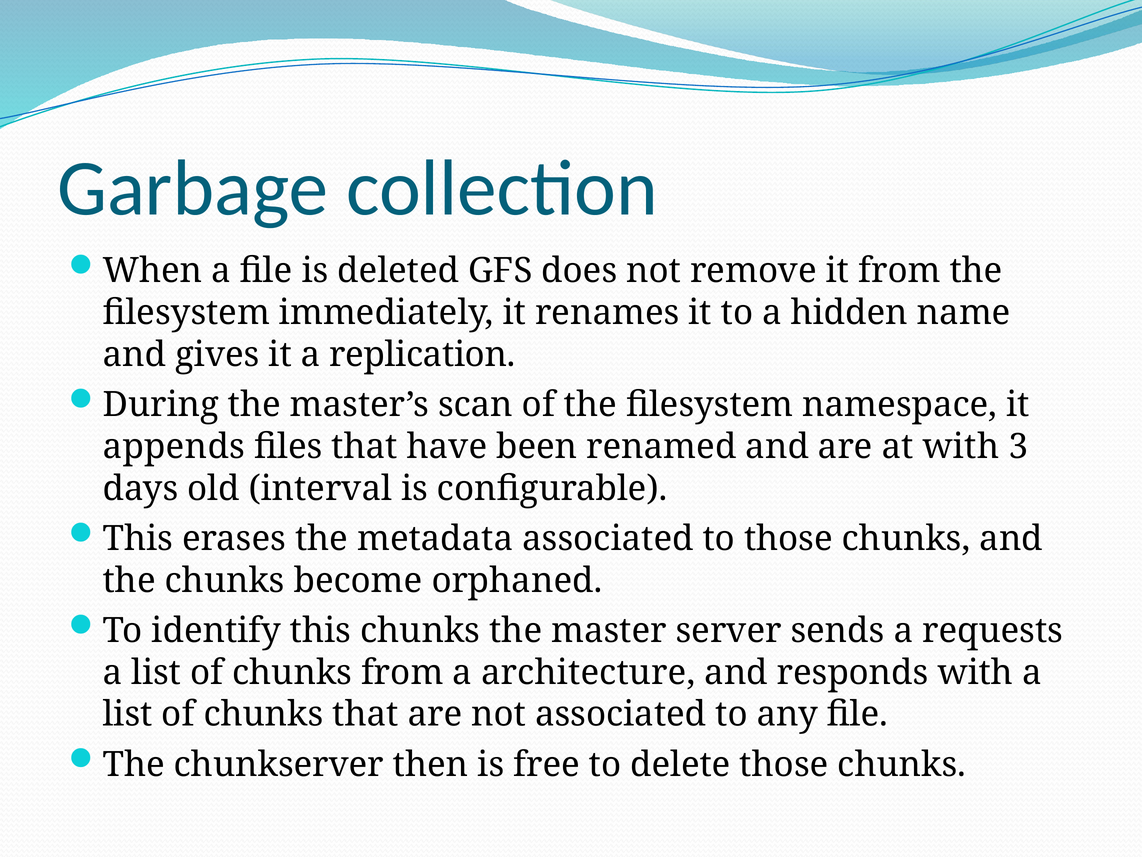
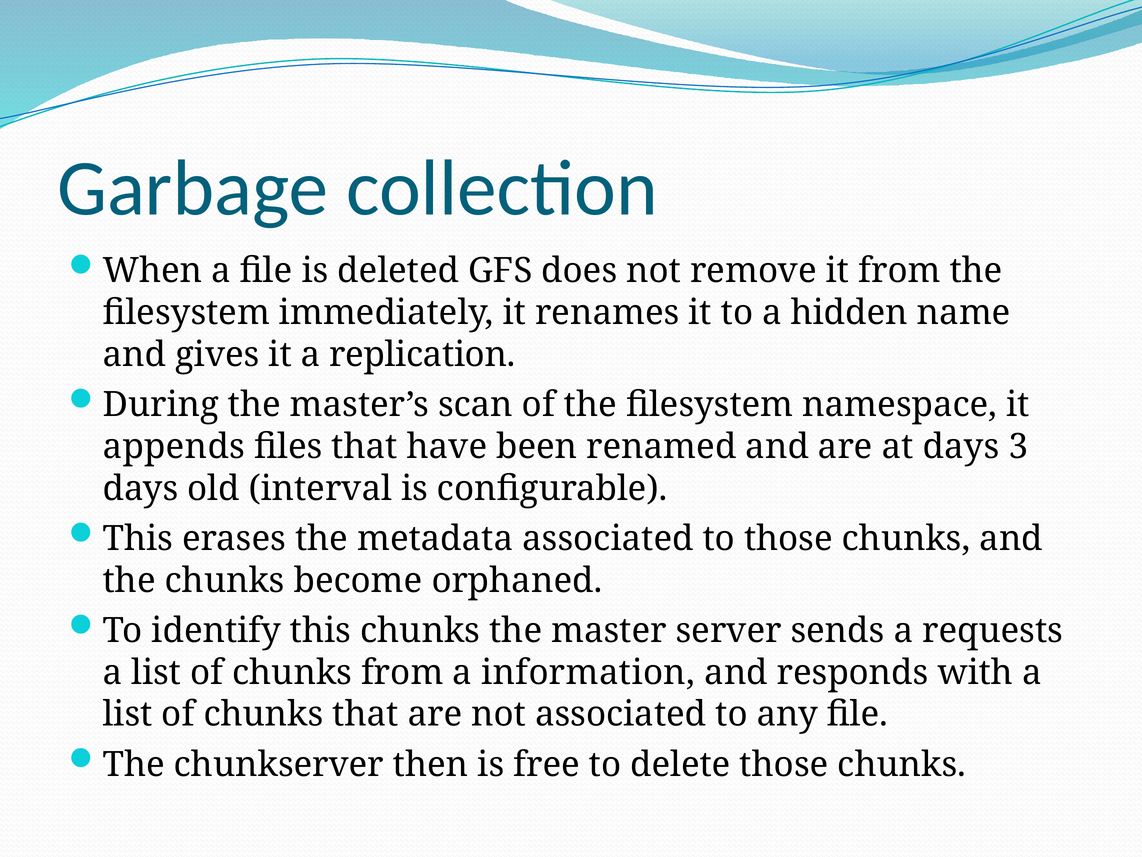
at with: with -> days (961, 446)
architecture: architecture -> information (588, 672)
